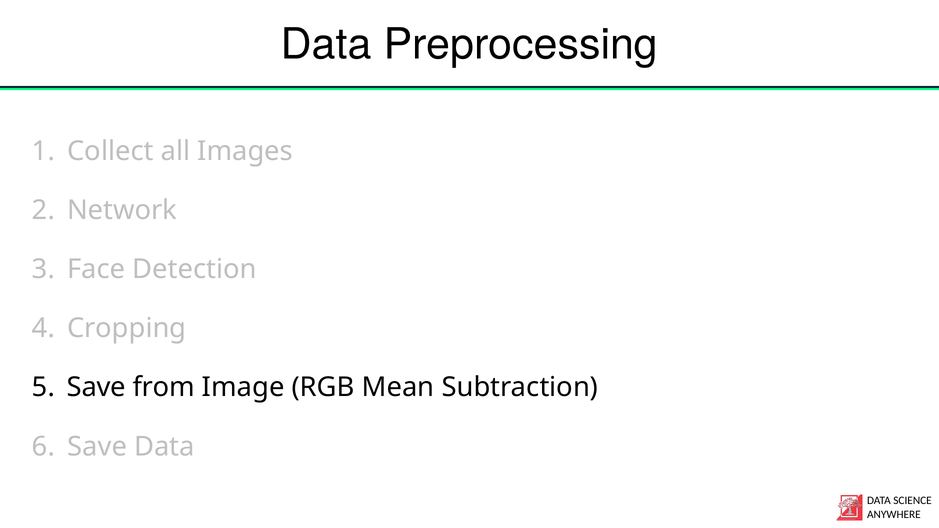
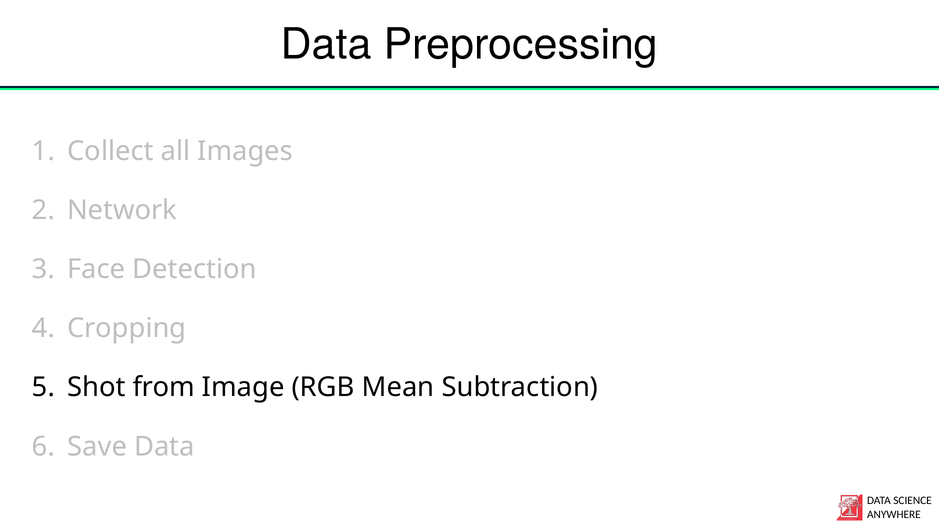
Save: Save -> Shot (96, 388)
